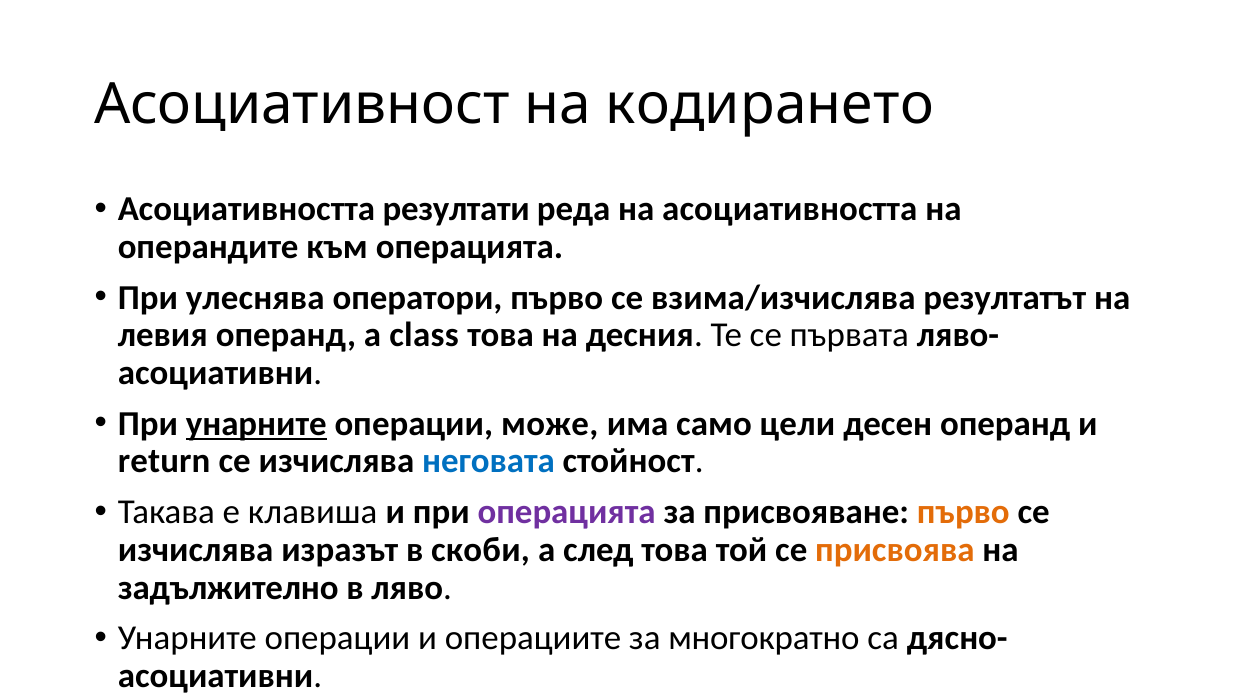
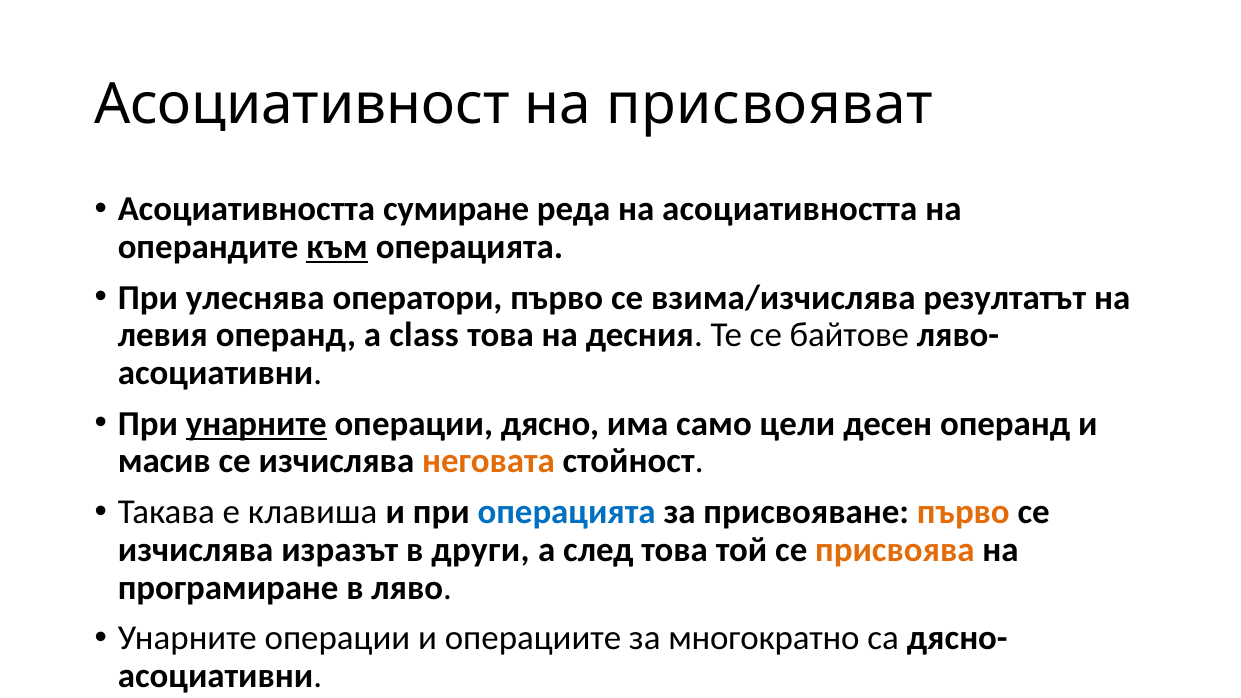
кодирането: кодирането -> присвояват (770, 104)
резултати: резултати -> сумиране (456, 209)
към underline: none -> present (337, 247)
първата: първата -> байтове (849, 335)
може: може -> дясно (550, 424)
return: return -> масив (164, 461)
неговата colour: blue -> orange (488, 461)
операцията colour: purple -> blue (567, 512)
скоби: скоби -> други (480, 550)
задължително: задължително -> програмиране (228, 588)
